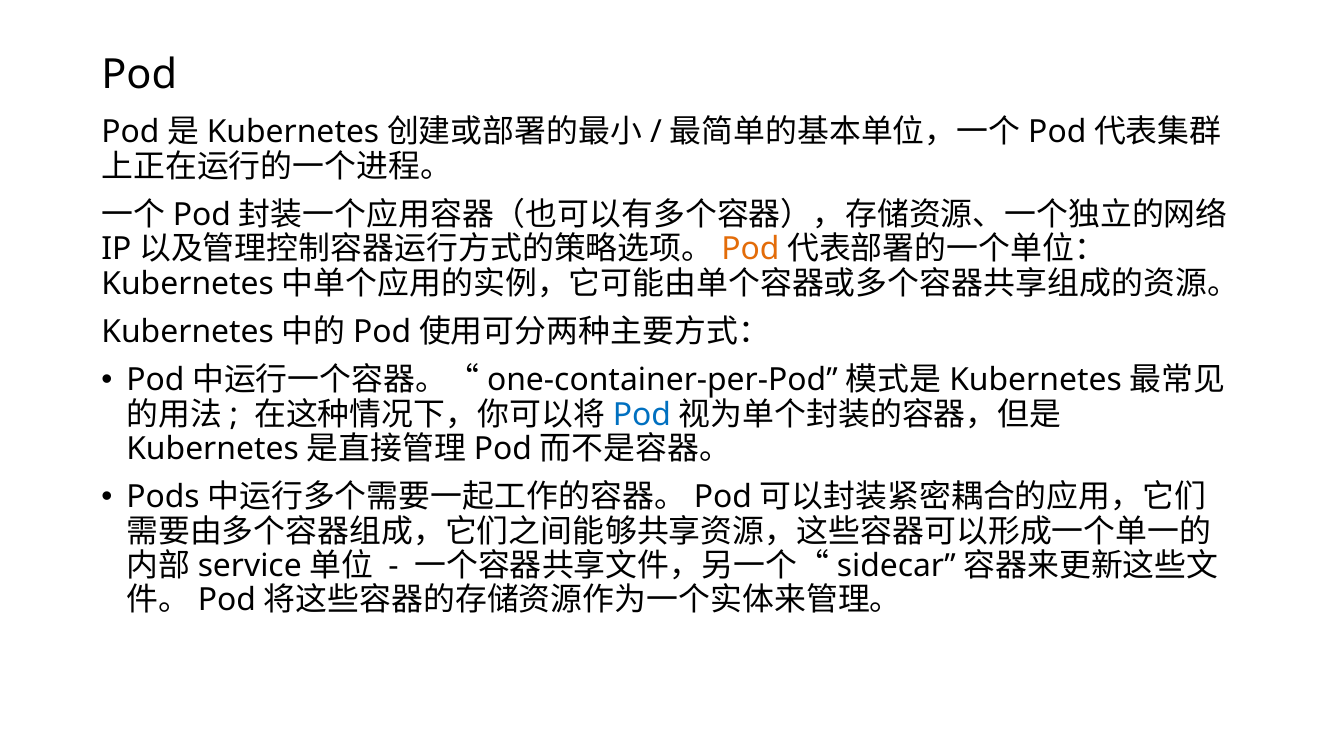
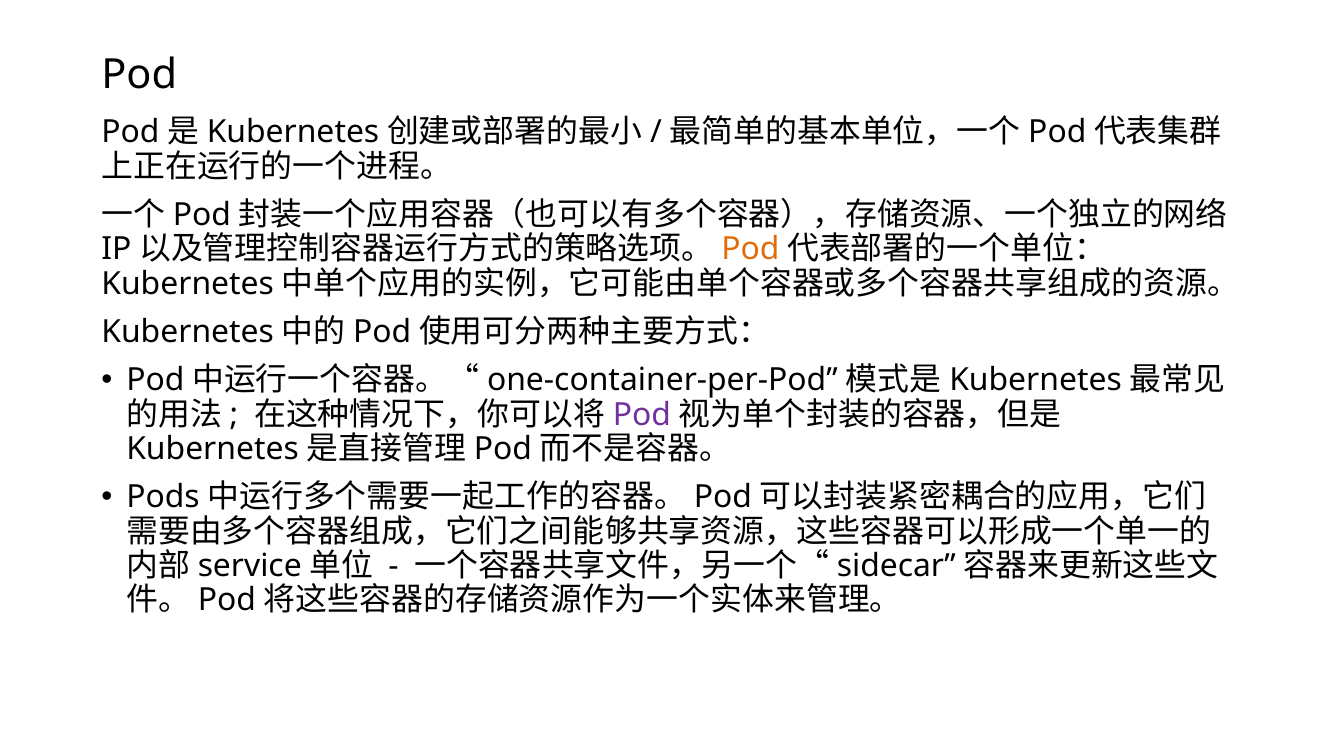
Pod colour: blue -> purple (642, 415)
